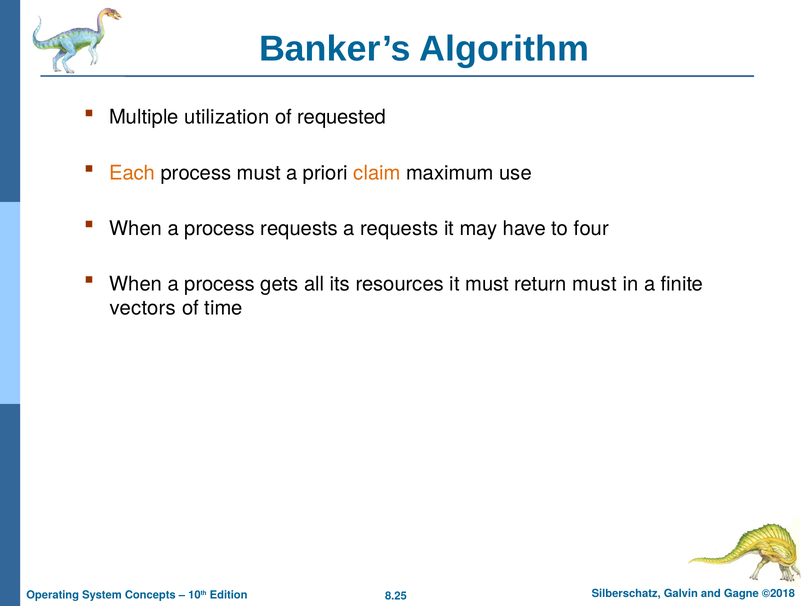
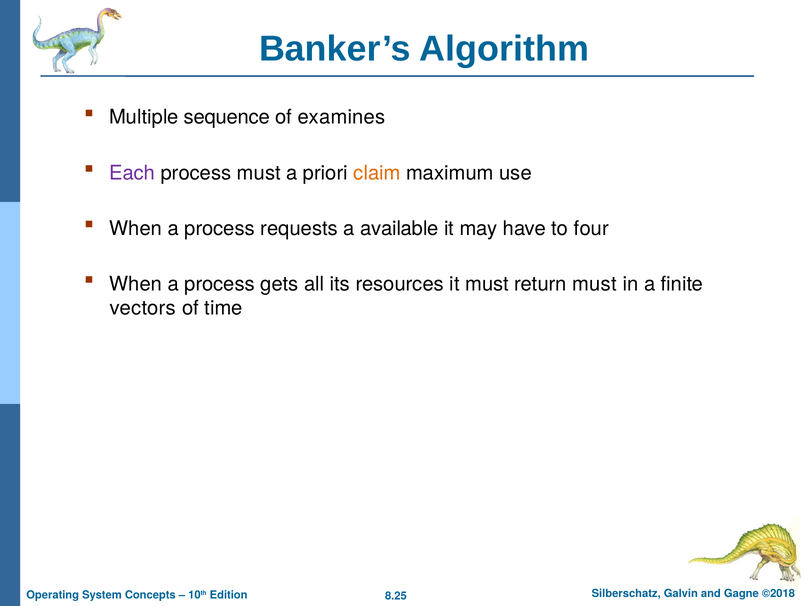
utilization: utilization -> sequence (227, 117)
requested: requested -> examines (341, 117)
Each colour: orange -> purple (132, 173)
a requests: requests -> available (399, 228)
